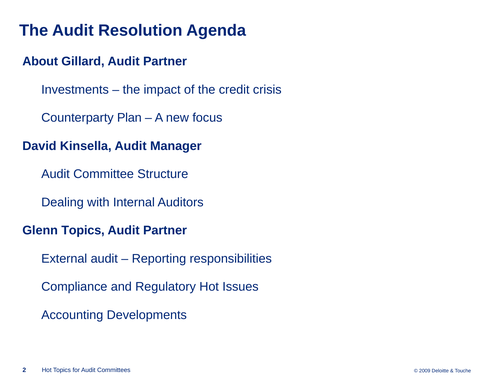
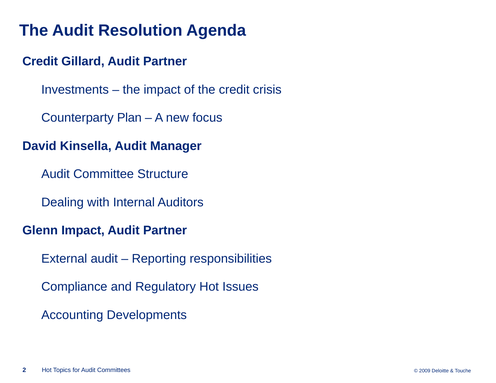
About: About -> Credit (40, 62)
Glenn Topics: Topics -> Impact (83, 231)
